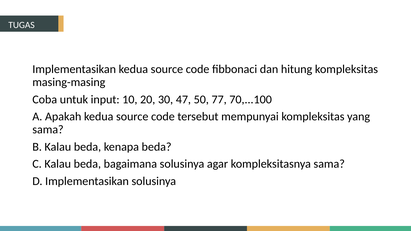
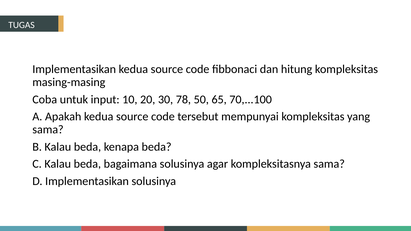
47: 47 -> 78 (183, 100)
77: 77 -> 65 (219, 100)
